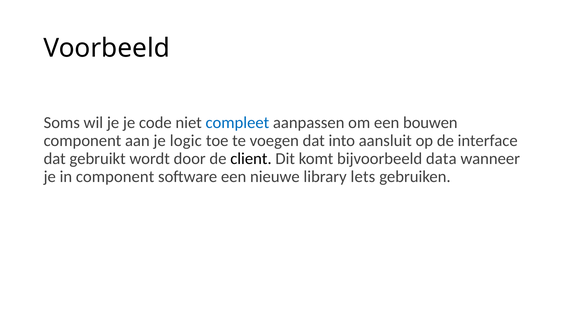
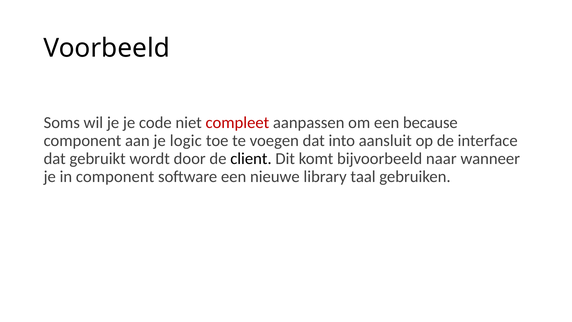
compleet colour: blue -> red (237, 123)
bouwen: bouwen -> because (430, 123)
data: data -> naar (441, 159)
lets: lets -> taal (363, 177)
